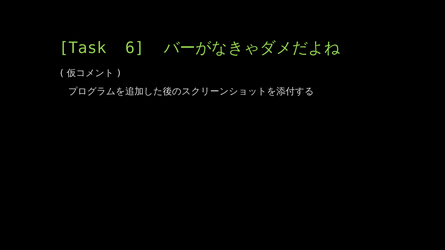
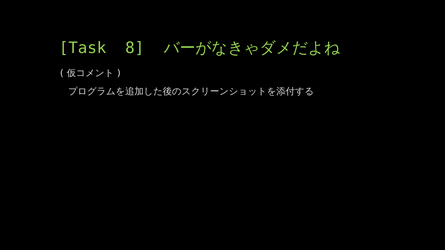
6: 6 -> 8 (135, 48)
